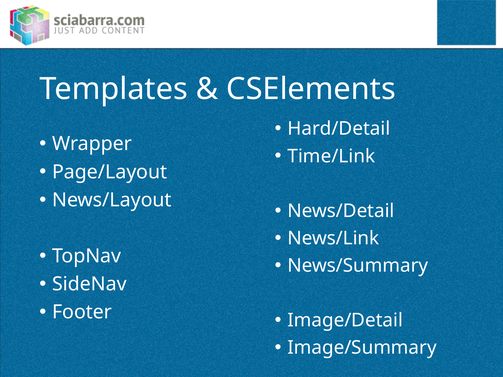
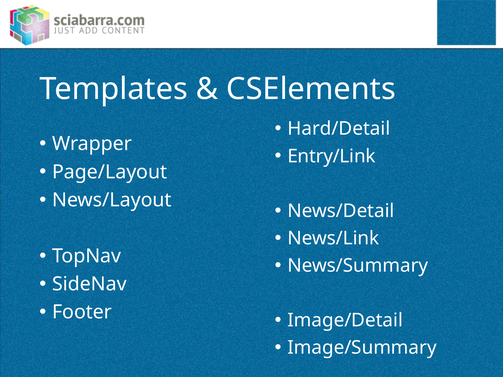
Time/Link: Time/Link -> Entry/Link (331, 156)
